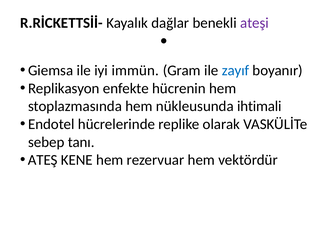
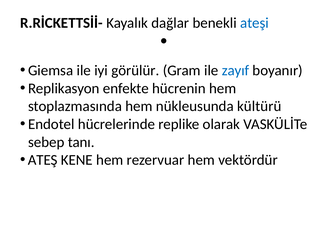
ateşi colour: purple -> blue (254, 23)
immün: immün -> görülür (135, 70)
ihtimali: ihtimali -> kültürü (259, 106)
